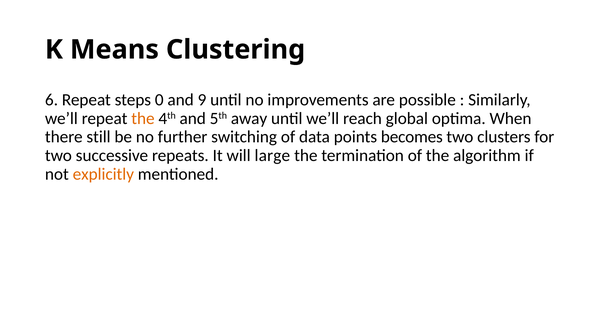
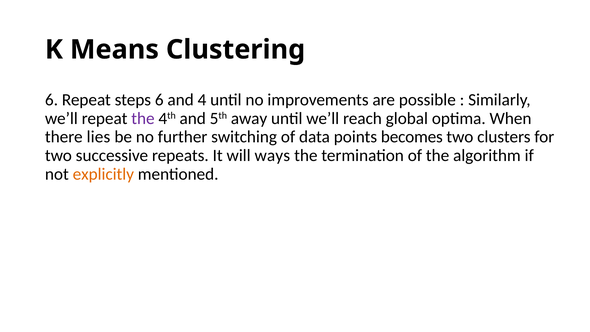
steps 0: 0 -> 6 (159, 100)
9: 9 -> 4 (202, 100)
the colour: orange -> purple (143, 118)
still: still -> lies (98, 137)
large: large -> ways (272, 156)
